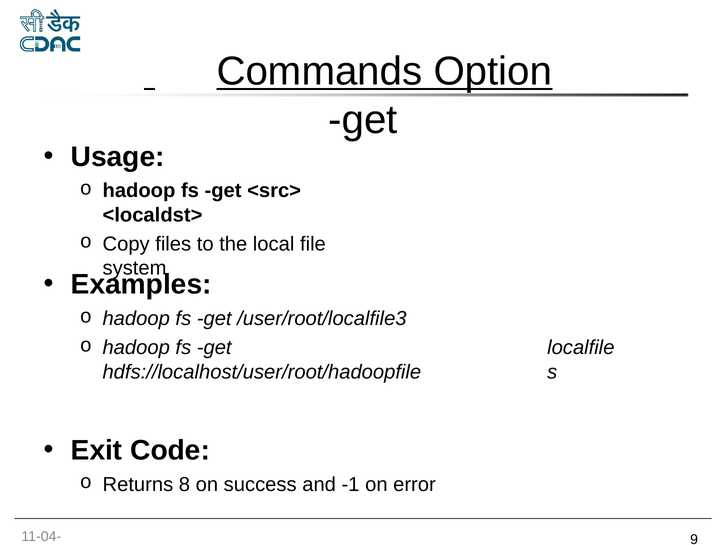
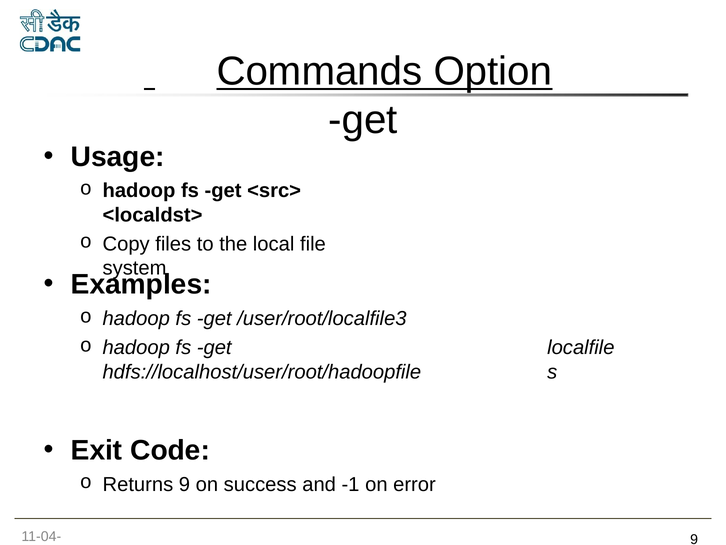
Returns 8: 8 -> 9 (184, 484)
